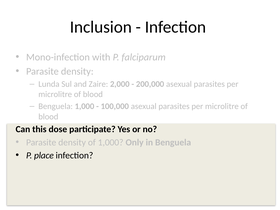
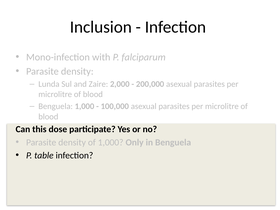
place: place -> table (44, 155)
